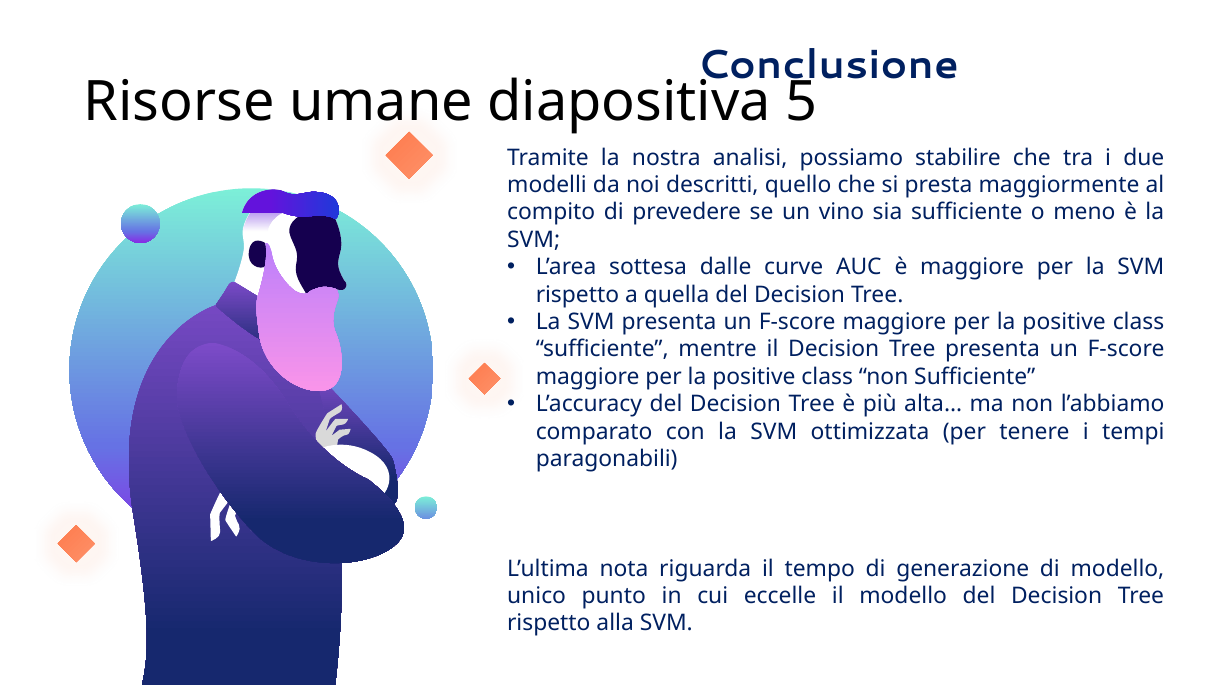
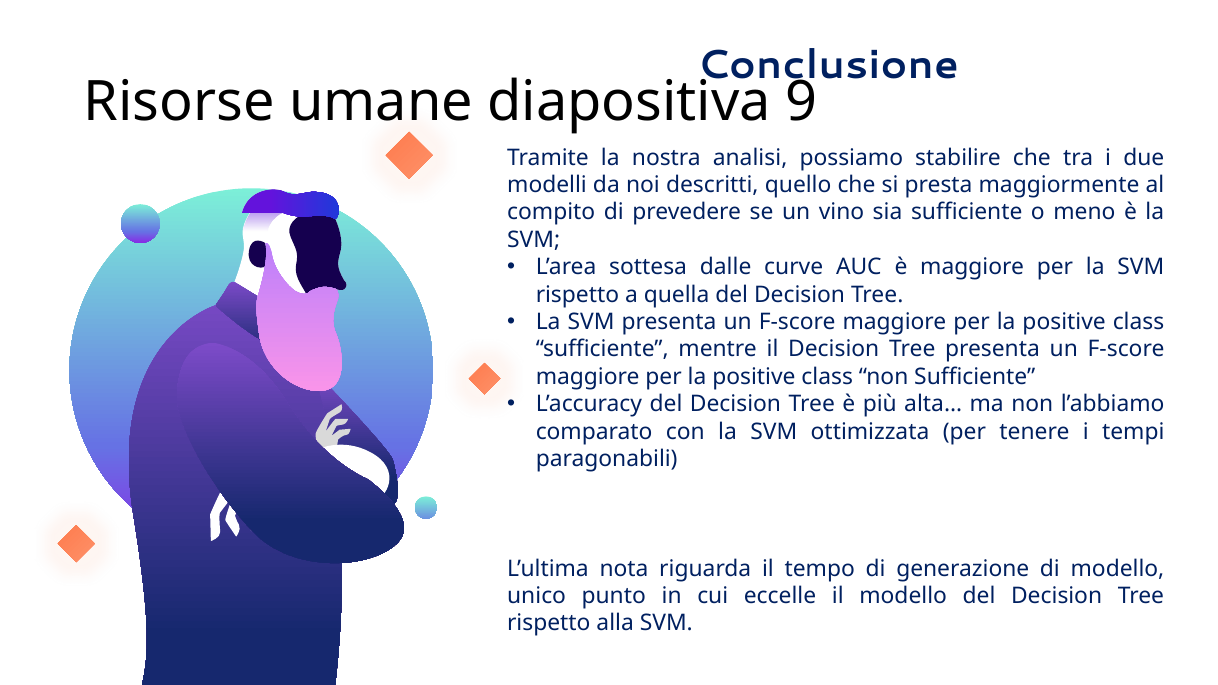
5: 5 -> 9 (801, 102)
